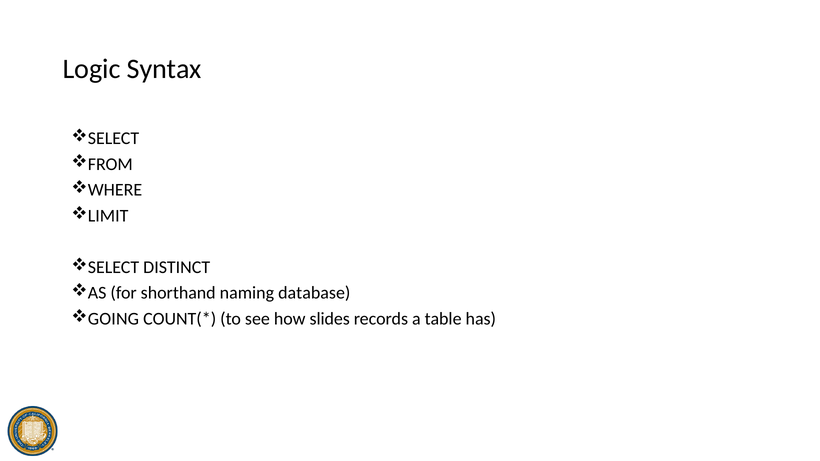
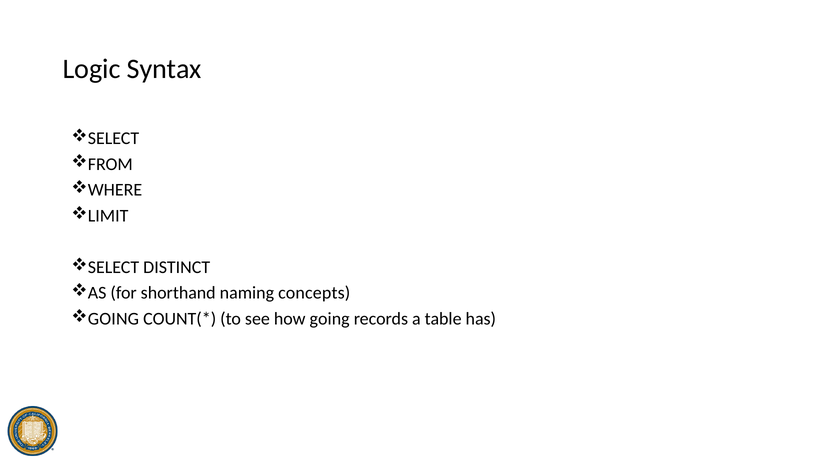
database: database -> concepts (314, 293)
how slides: slides -> going (330, 319)
